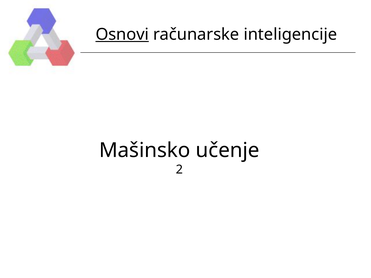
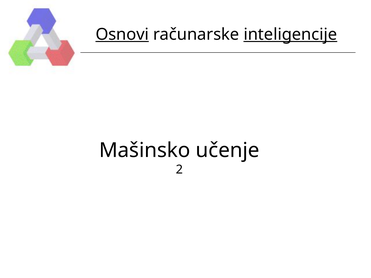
inteligencije underline: none -> present (290, 35)
